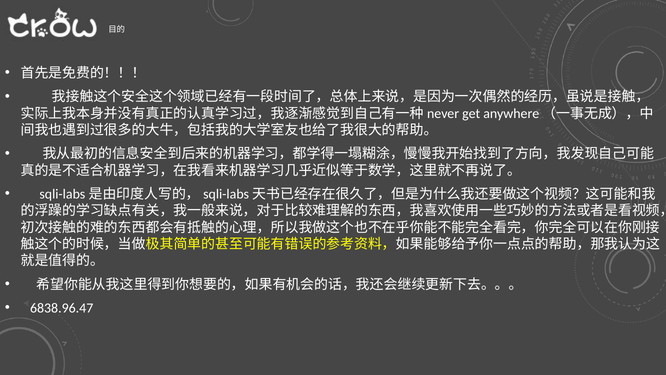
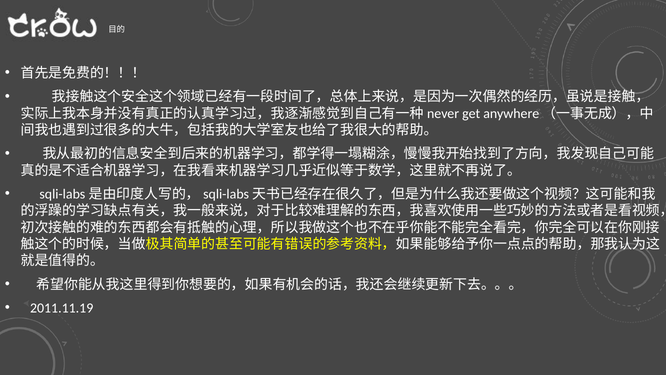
6838.96.47: 6838.96.47 -> 2011.11.19 (62, 308)
